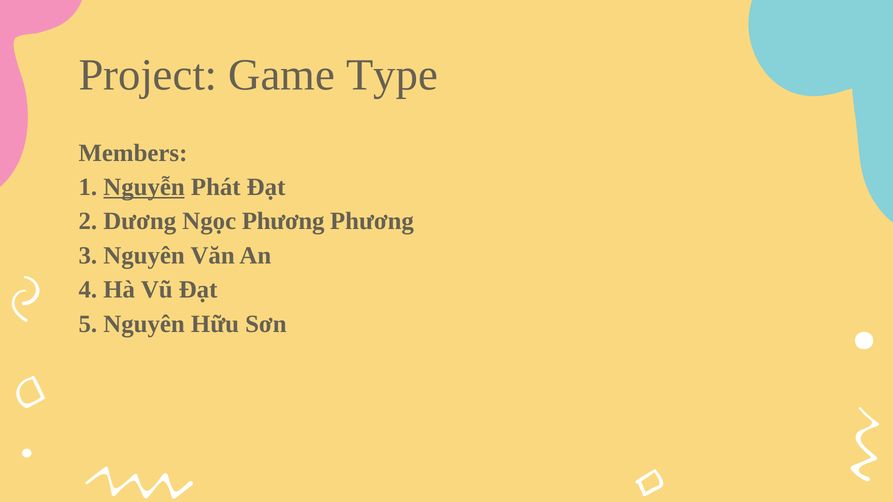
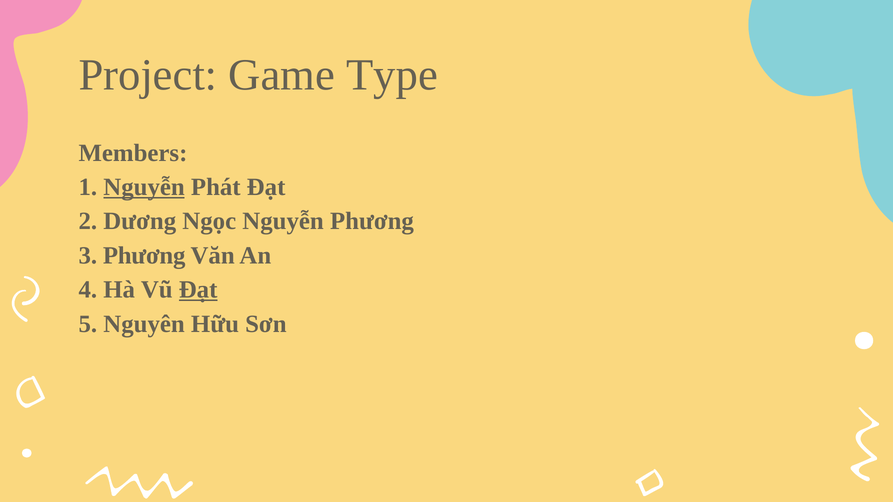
Ngọc Phương: Phương -> Nguyễn (283, 221)
3 Nguyên: Nguyên -> Phương (144, 256)
Đạt underline: none -> present (198, 290)
